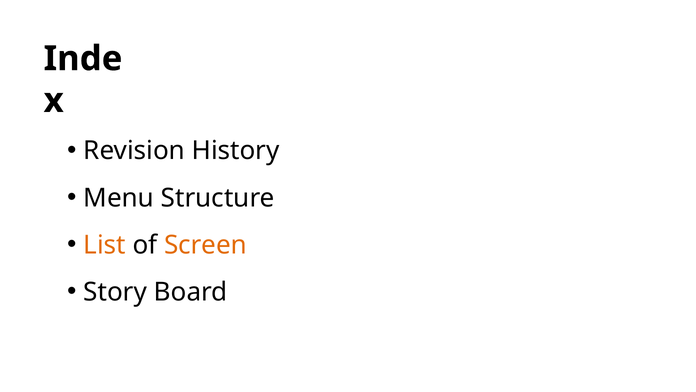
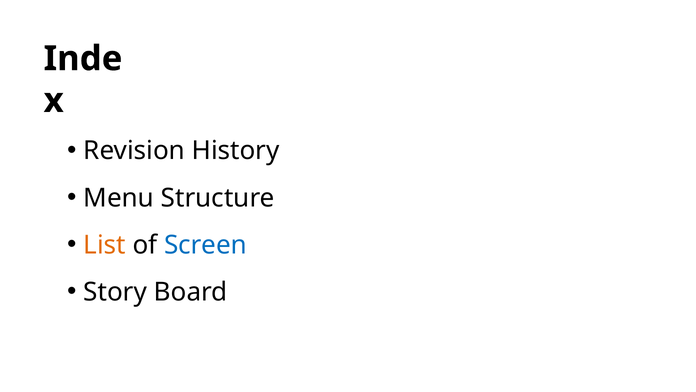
Screen colour: orange -> blue (205, 245)
